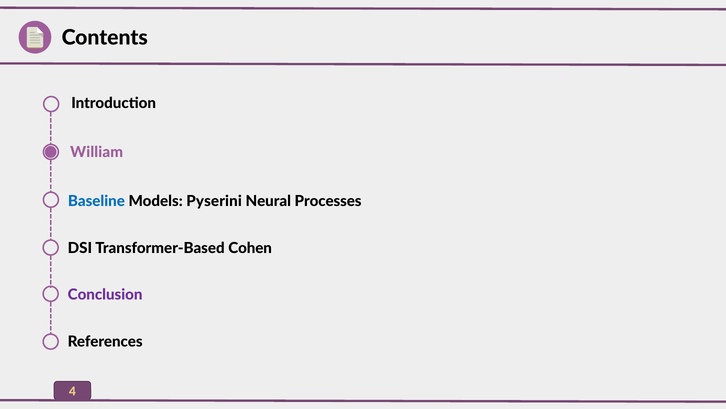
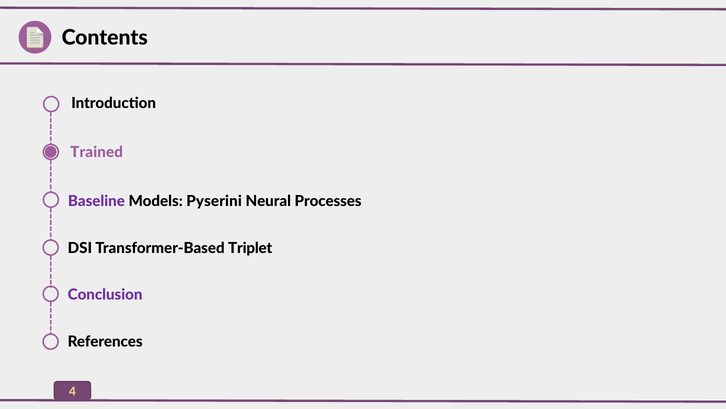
William: William -> Trained (97, 152)
Baseline colour: blue -> purple (96, 201)
Cohen: Cohen -> Triplet (250, 248)
